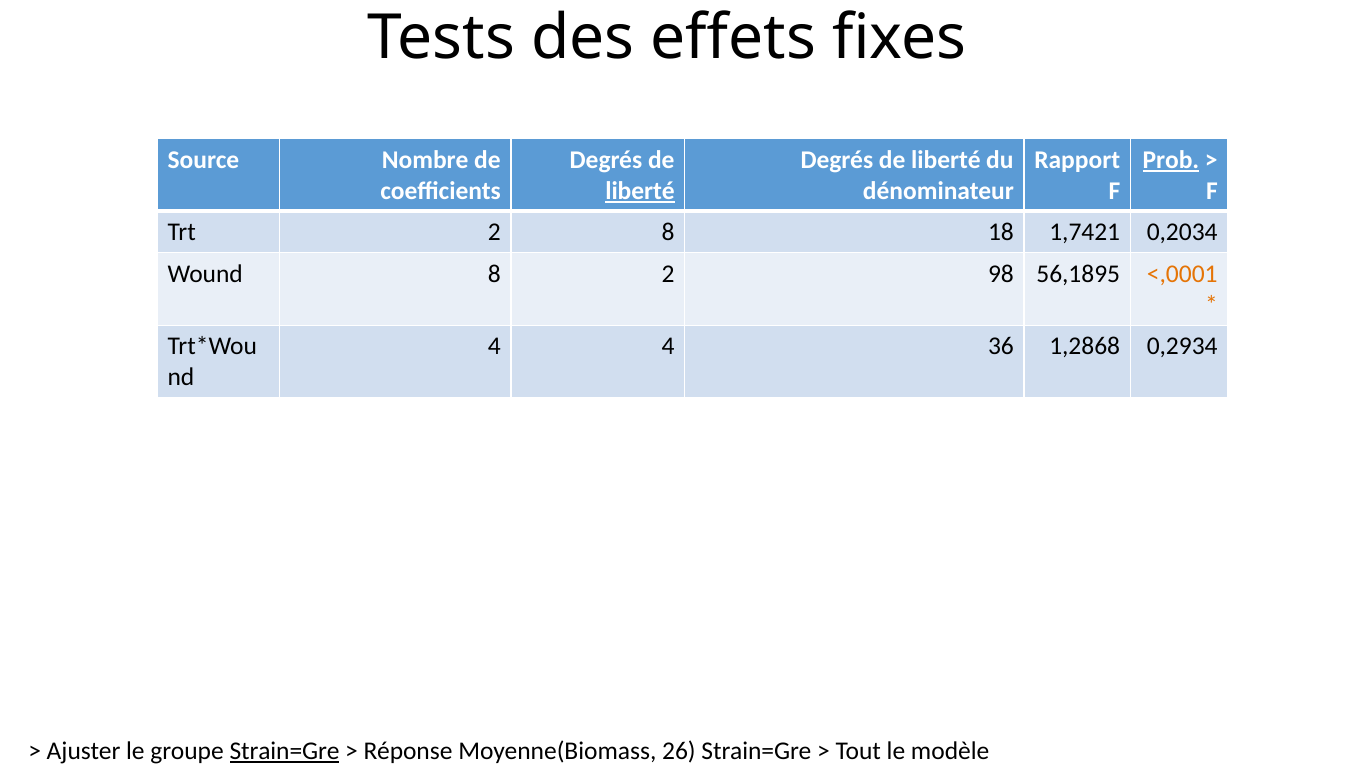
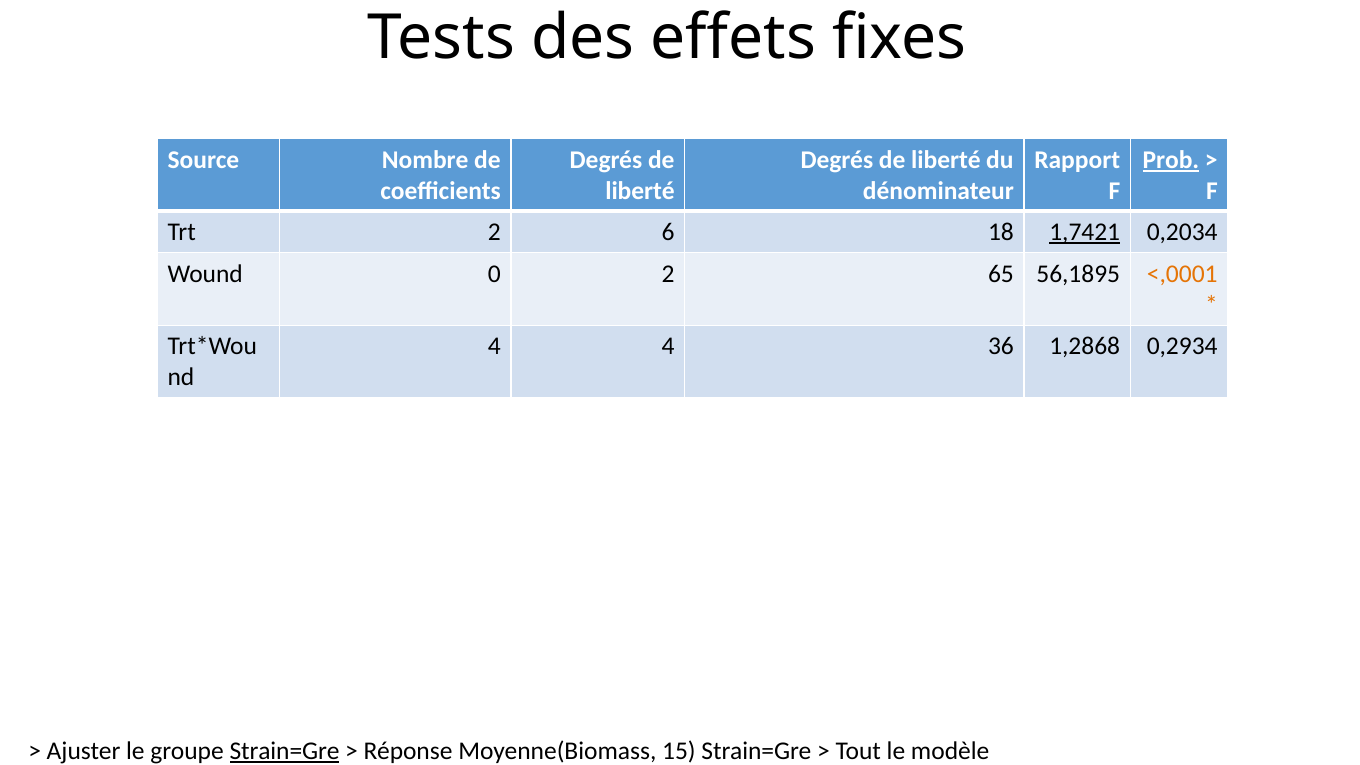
liberté underline: present -> none (640, 191)
2 8: 8 -> 6 (668, 232)
1,7421 underline: none -> present (1085, 232)
Wound 8: 8 -> 0 (494, 274)
98: 98 -> 65 (1001, 274)
26: 26 -> 15 (679, 751)
